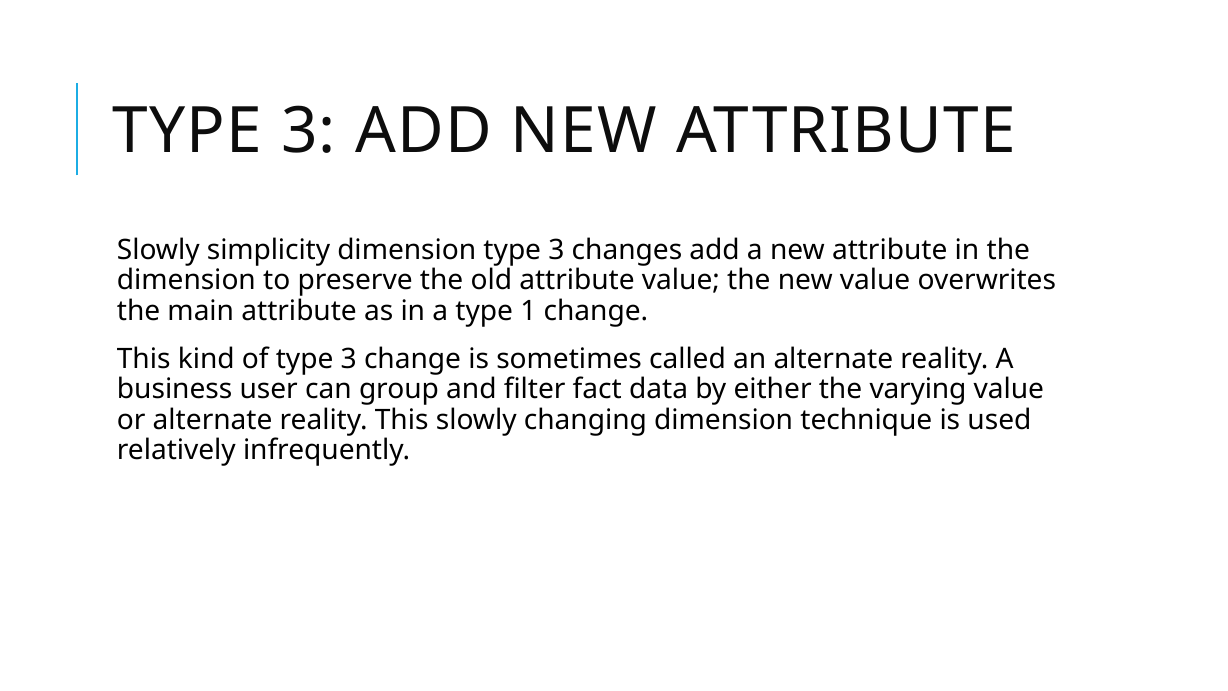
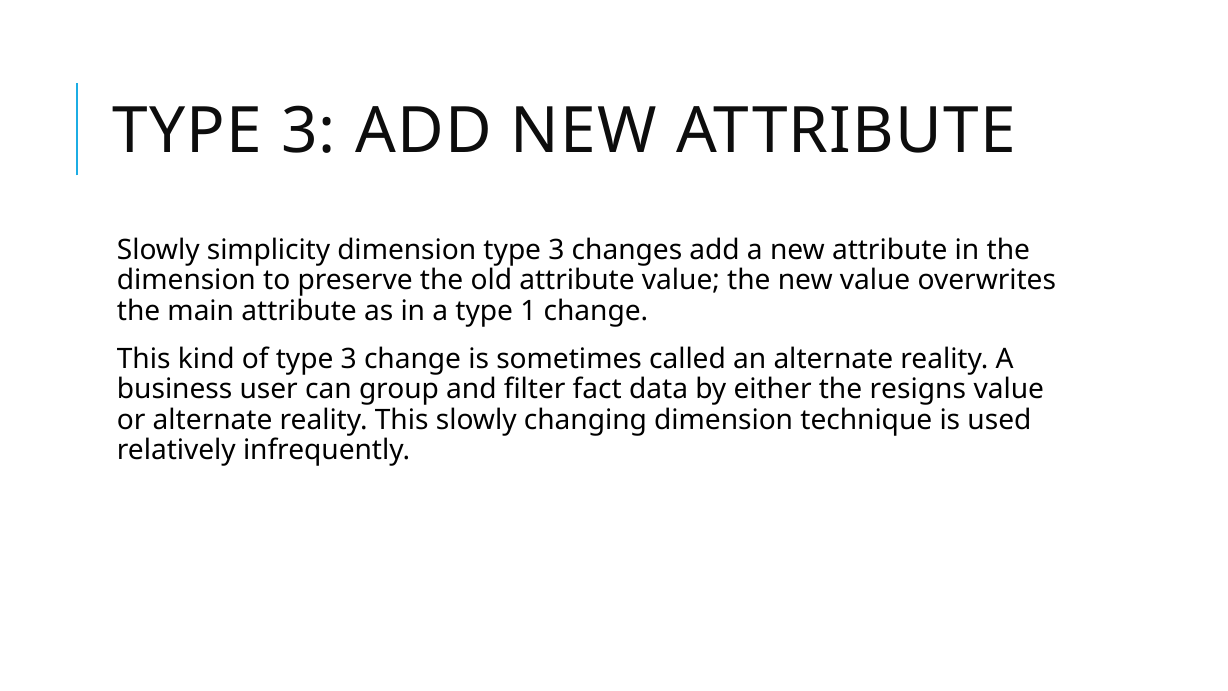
varying: varying -> resigns (918, 389)
